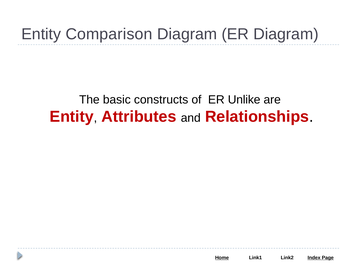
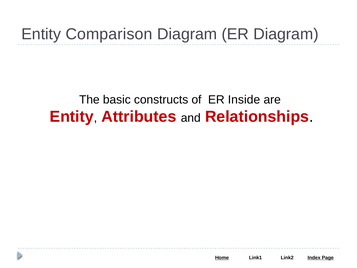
Unlike: Unlike -> Inside (244, 100)
